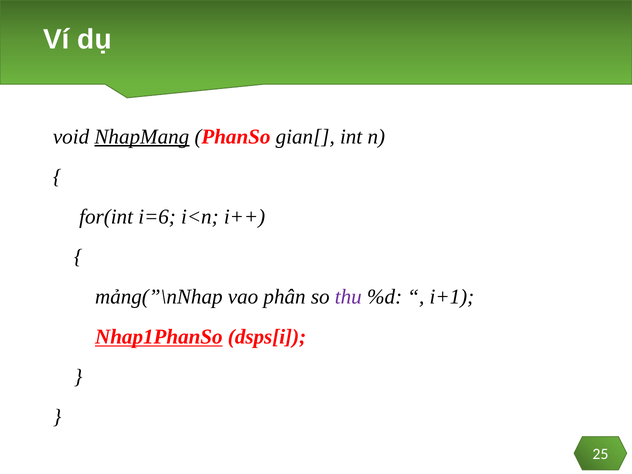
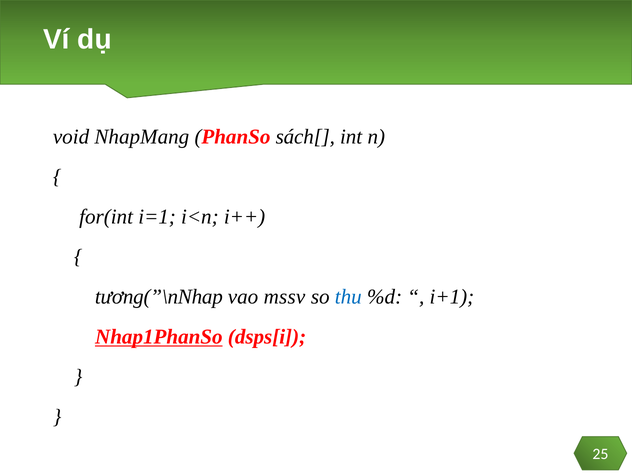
NhapMang underline: present -> none (142, 137)
gian[: gian[ -> sách[ (305, 137)
i=6: i=6 -> i=1 (157, 217)
mảng(”\nNhap: mảng(”\nNhap -> tương(”\nNhap (159, 297)
phân: phân -> mssv (284, 297)
thu colour: purple -> blue (348, 297)
